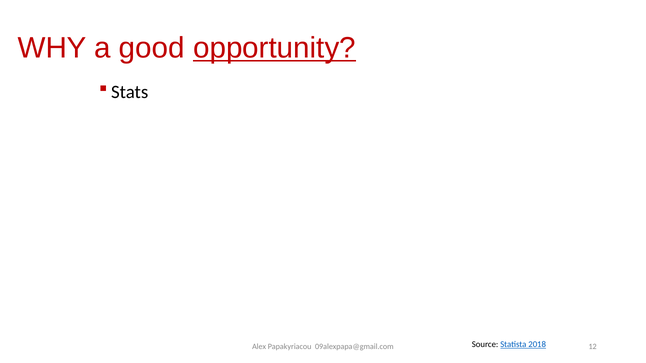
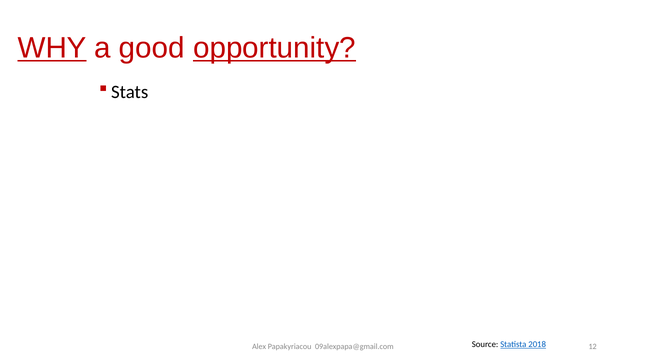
WHY underline: none -> present (52, 48)
